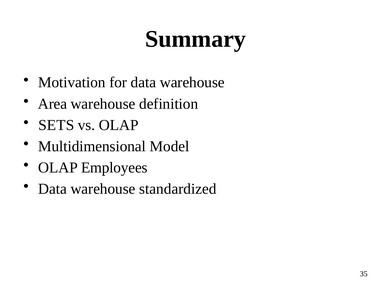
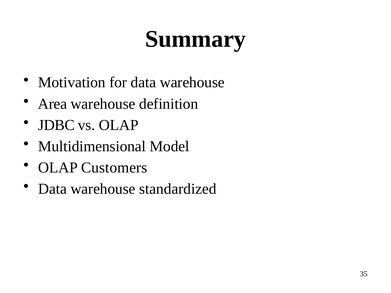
SETS: SETS -> JDBC (56, 125)
Employees: Employees -> Customers (114, 168)
